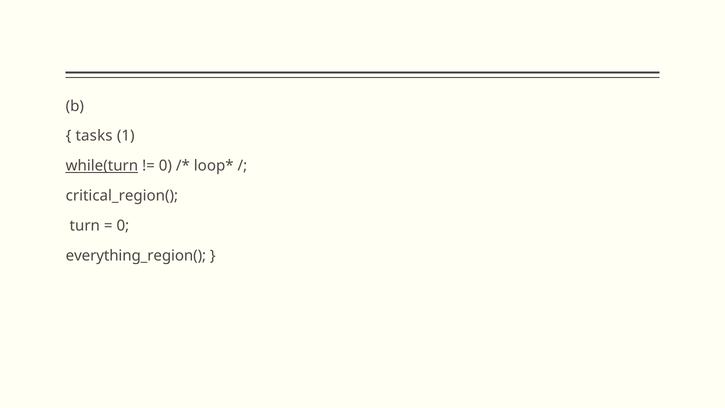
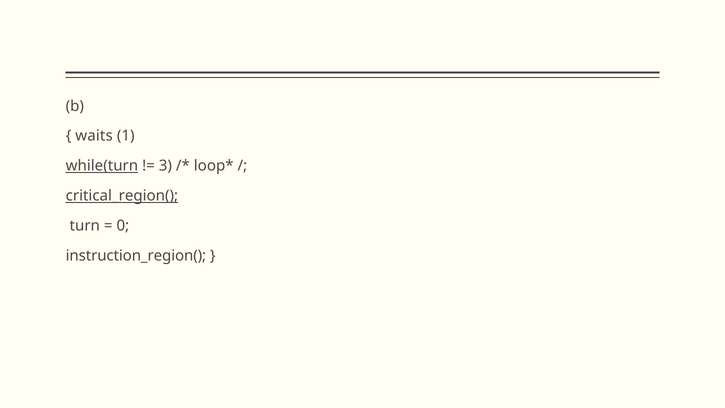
tasks: tasks -> waits (94, 136)
0: 0 -> 3 (165, 166)
critical_region( underline: none -> present (122, 196)
everything_region(: everything_region( -> instruction_region( (136, 256)
